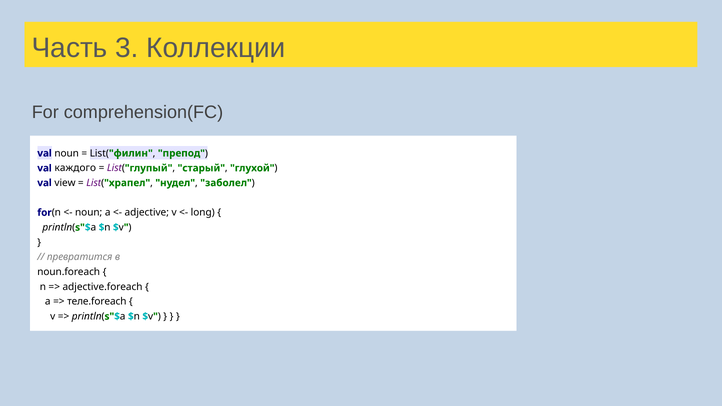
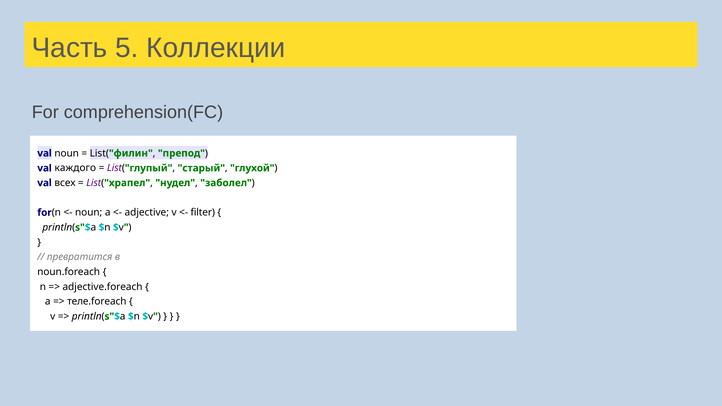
3: 3 -> 5 (127, 48)
view: view -> всех (65, 183)
long: long -> filter (203, 213)
